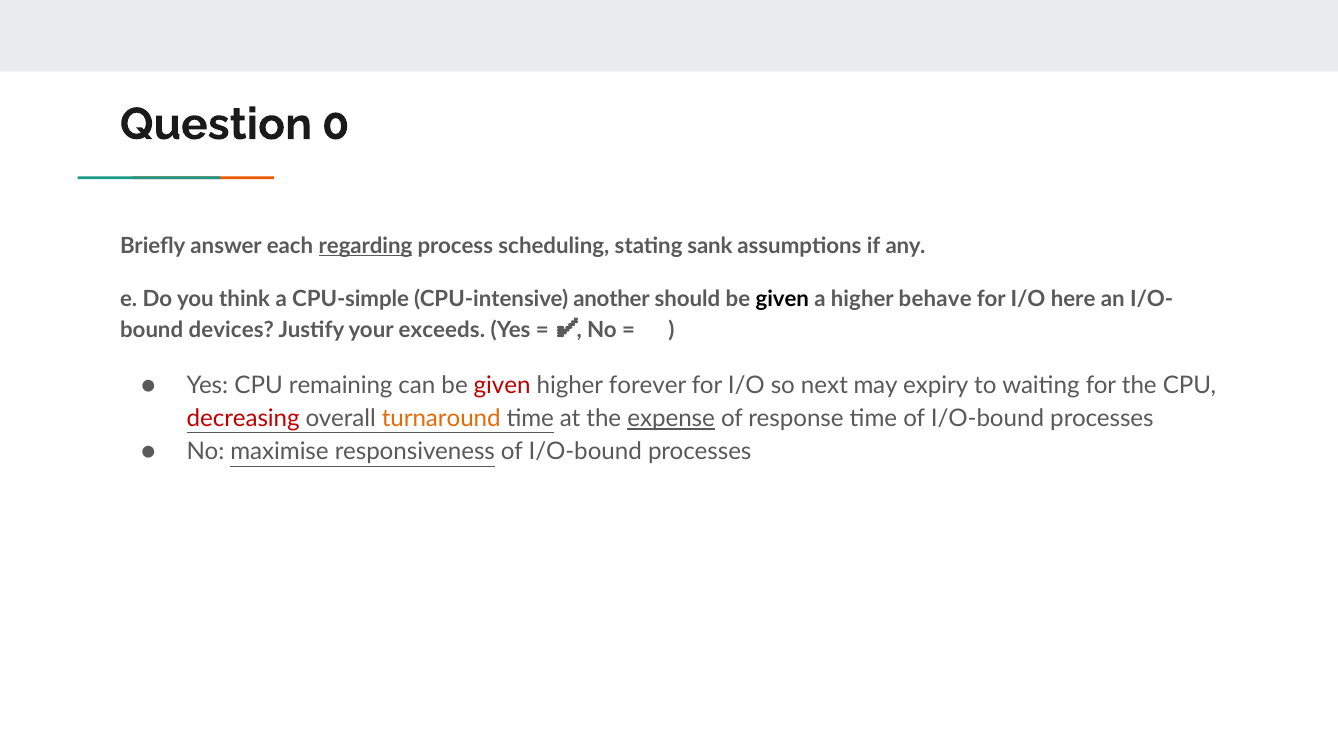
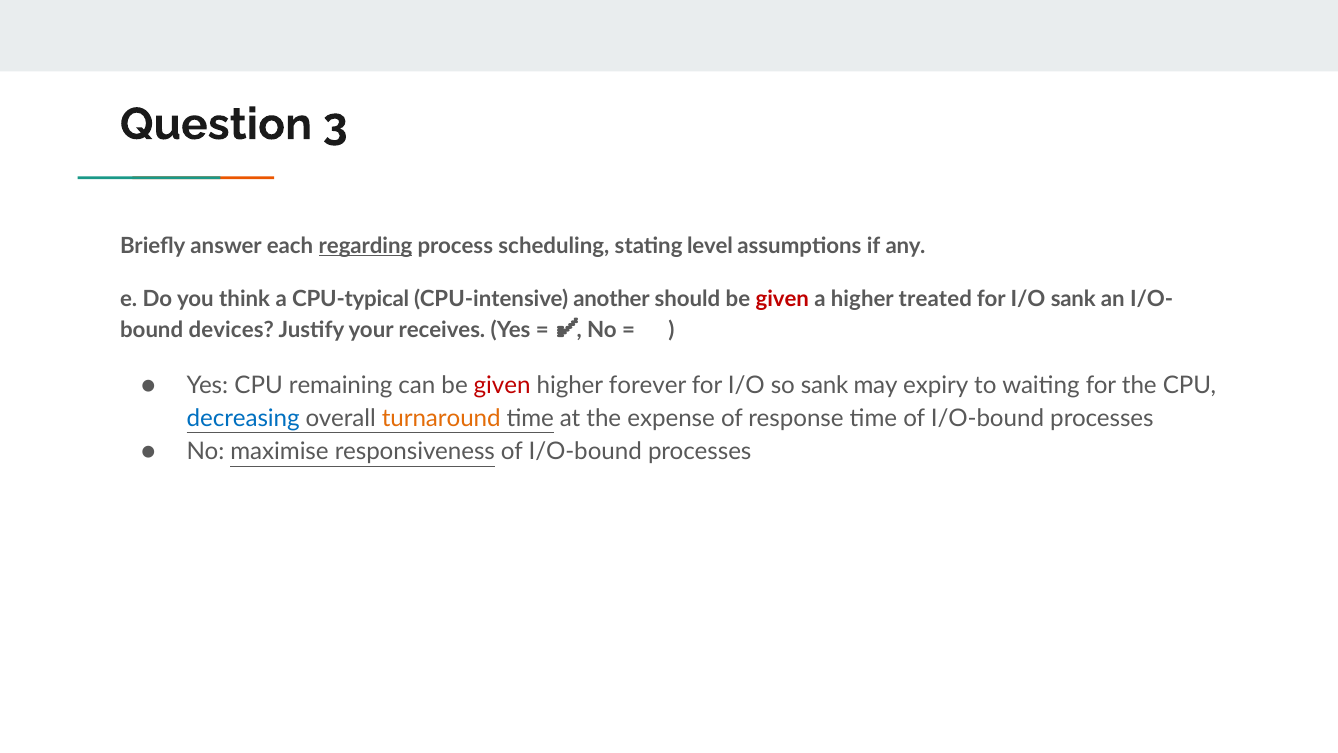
0: 0 -> 3 (335, 124)
sank: sank -> level (710, 246)
CPU-simple: CPU-simple -> CPU-typical (351, 299)
given colour: black -> red (782, 299)
behave: behave -> treated (935, 299)
I/O here: here -> sank (1073, 299)
exceeds: exceeds -> receives (442, 330)
so next: next -> sank (825, 385)
decreasing colour: red -> blue (243, 418)
expense underline: present -> none (671, 418)
